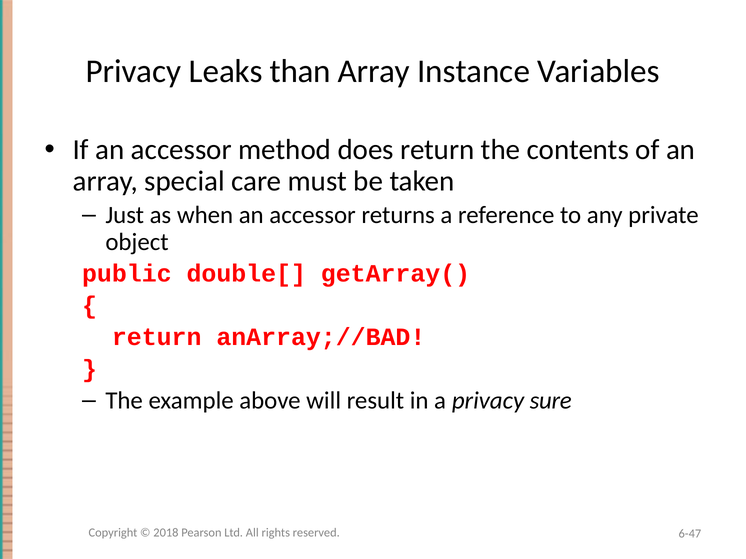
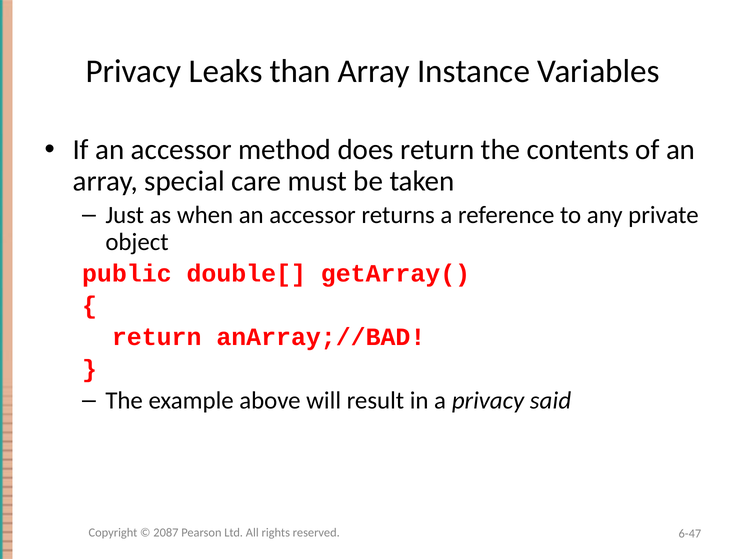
sure: sure -> said (550, 401)
2018: 2018 -> 2087 (166, 533)
